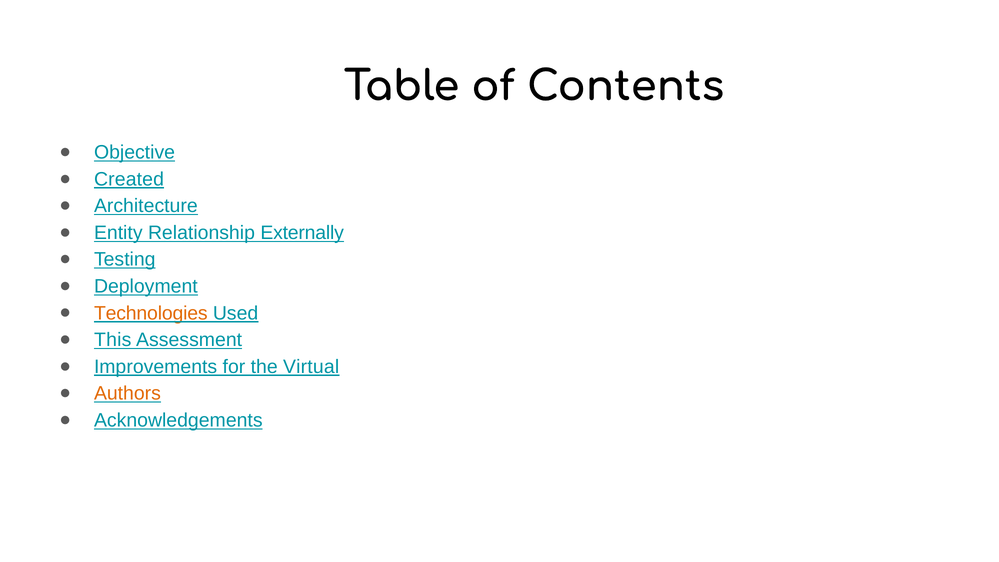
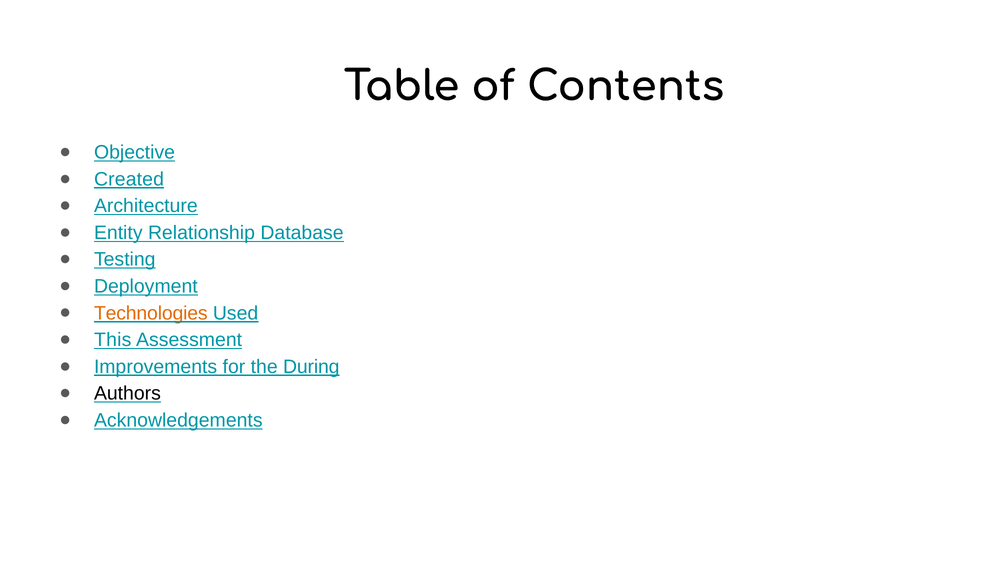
Externally: Externally -> Database (302, 233)
Virtual: Virtual -> During (311, 367)
Authors colour: orange -> black (127, 393)
